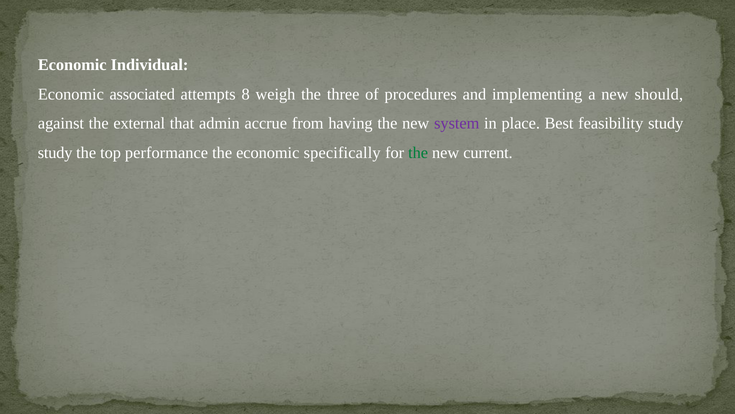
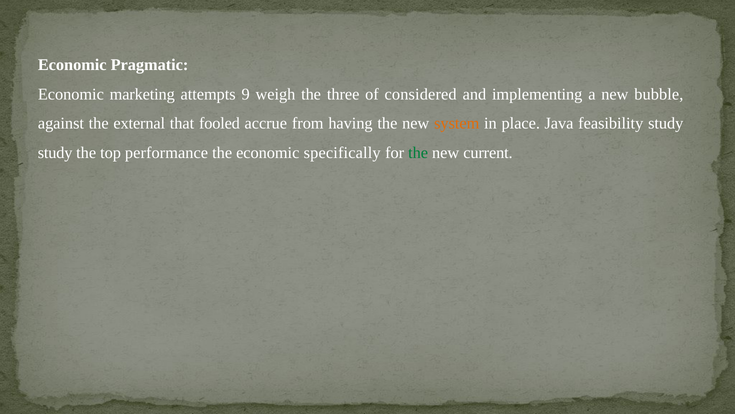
Individual: Individual -> Pragmatic (150, 65)
associated: associated -> marketing (142, 94)
8: 8 -> 9 (246, 94)
procedures: procedures -> considered (421, 94)
should: should -> bubble (659, 94)
admin: admin -> fooled (219, 123)
system colour: purple -> orange (457, 123)
Best: Best -> Java (559, 123)
